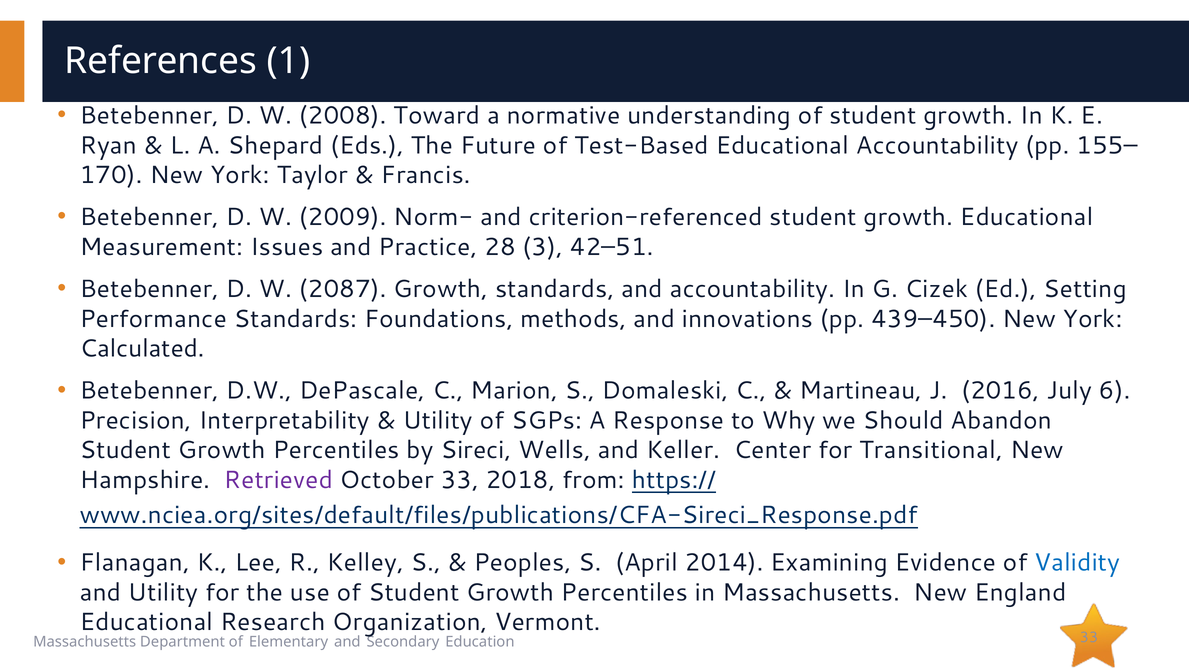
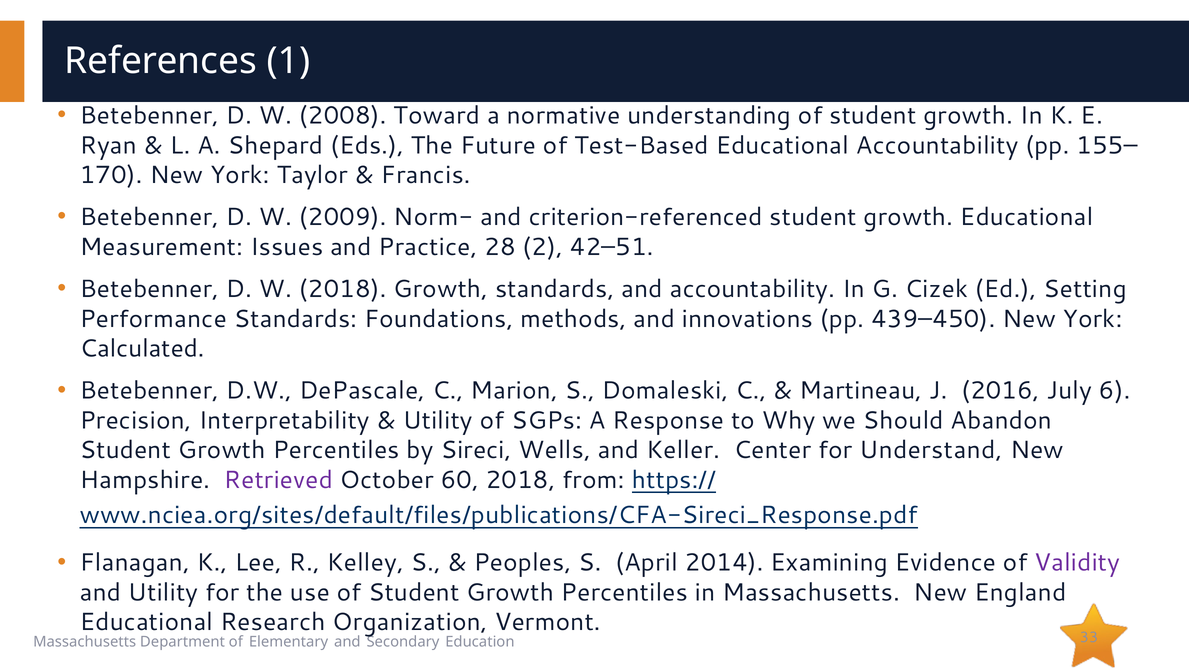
3: 3 -> 2 (543, 247)
W 2087: 2087 -> 2018 (343, 289)
Transitional: Transitional -> Understand (931, 450)
October 33: 33 -> 60 (460, 480)
Validity colour: blue -> purple (1077, 563)
